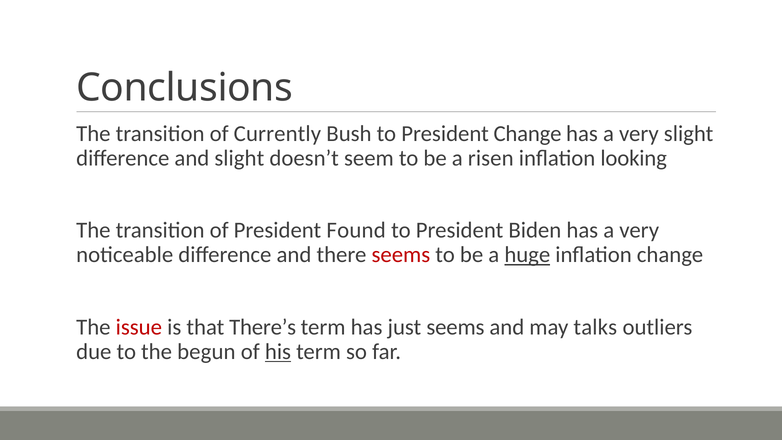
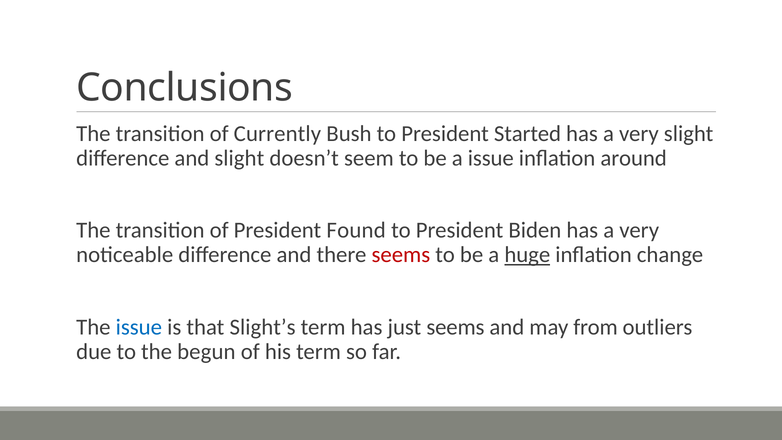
President Change: Change -> Started (527, 134)
a risen: risen -> issue (491, 158)
looking: looking -> around (634, 158)
issue colour: red -> blue (139, 327)
There’s: There’s -> Slight’s (263, 327)
talks: talks -> from (596, 327)
his underline: present -> none (278, 352)
